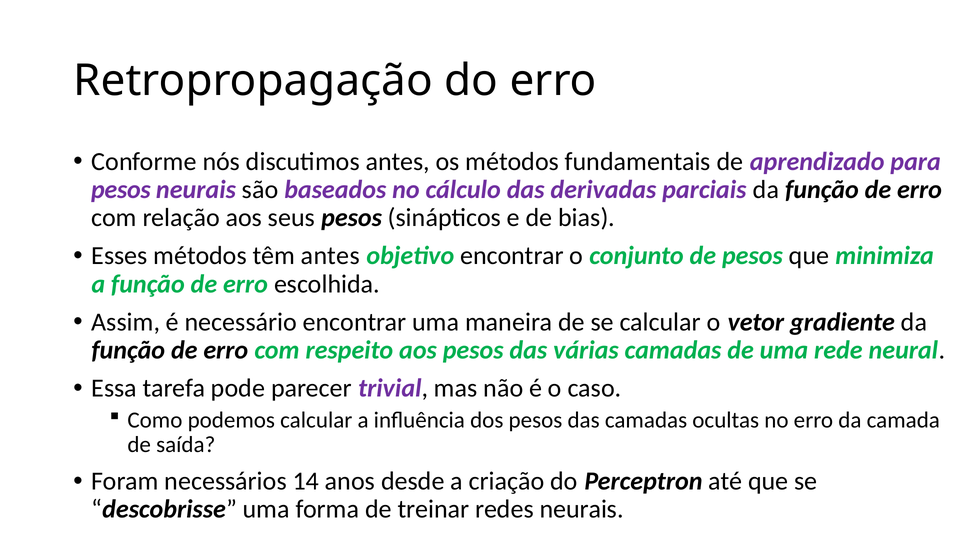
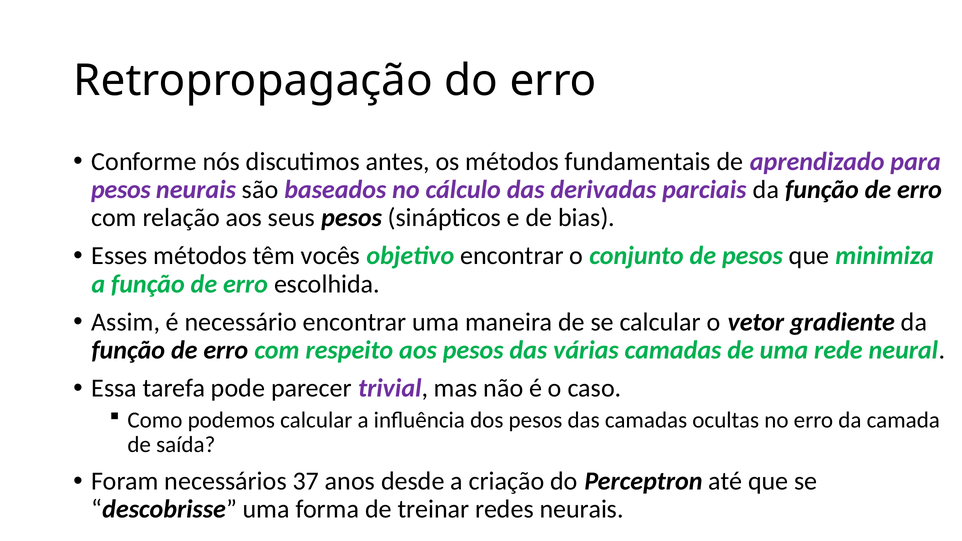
têm antes: antes -> vocês (330, 256)
14: 14 -> 37 (306, 481)
